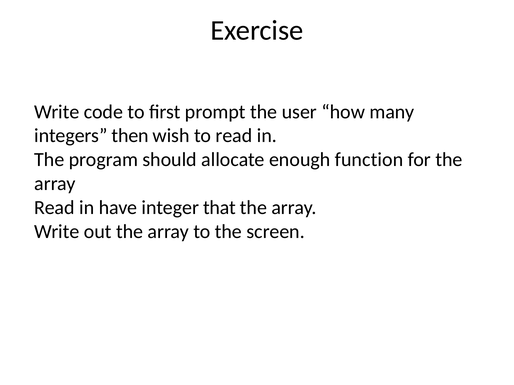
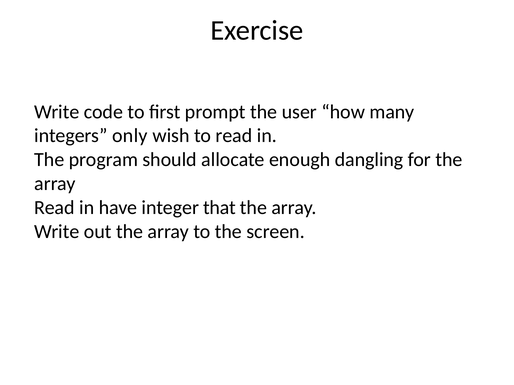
then: then -> only (130, 136)
function: function -> dangling (369, 160)
